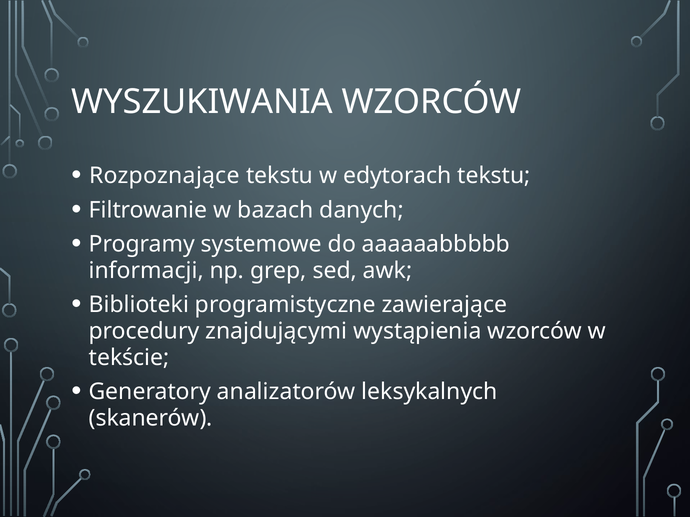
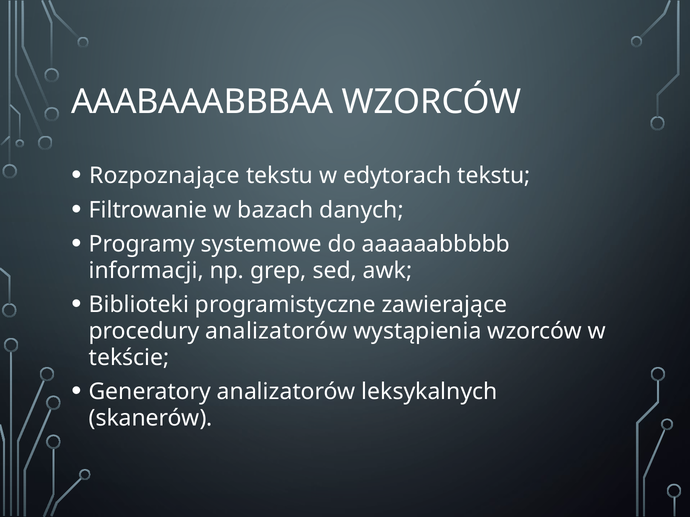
WYSZUKIWANIA: WYSZUKIWANIA -> AAABAAABBBAA (202, 102)
procedury znajdującymi: znajdującymi -> analizatorów (276, 331)
